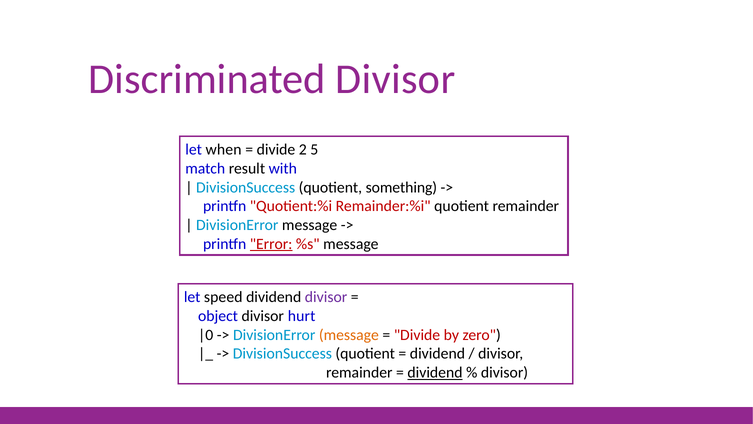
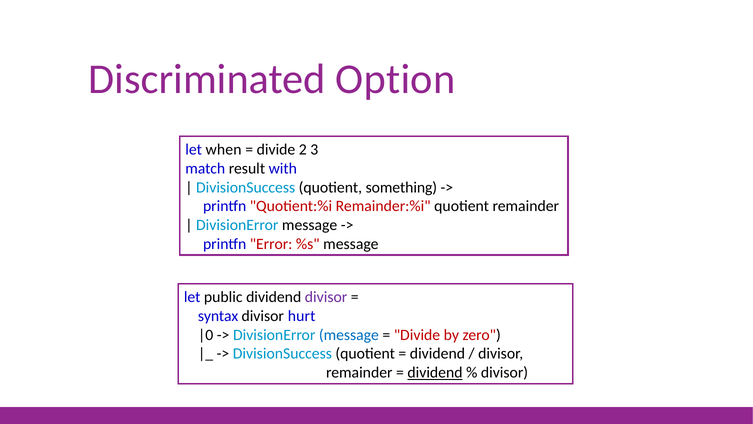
Discriminated Divisor: Divisor -> Option (395, 79)
5: 5 -> 3 (314, 150)
Error underline: present -> none (271, 244)
speed: speed -> public (223, 297)
object: object -> syntax (218, 316)
message colour: orange -> blue (349, 335)
